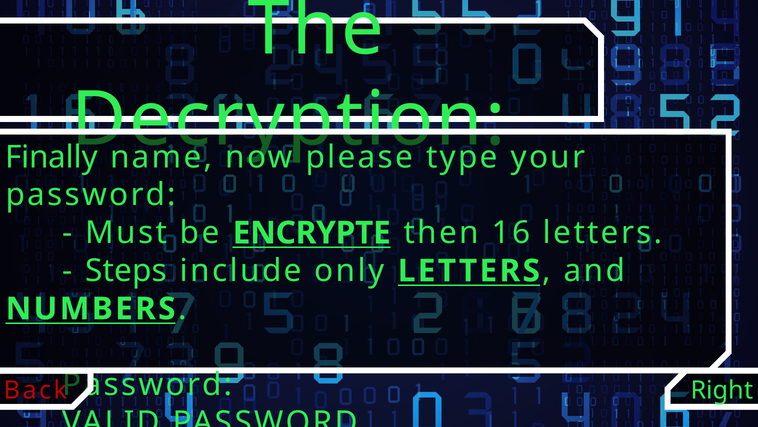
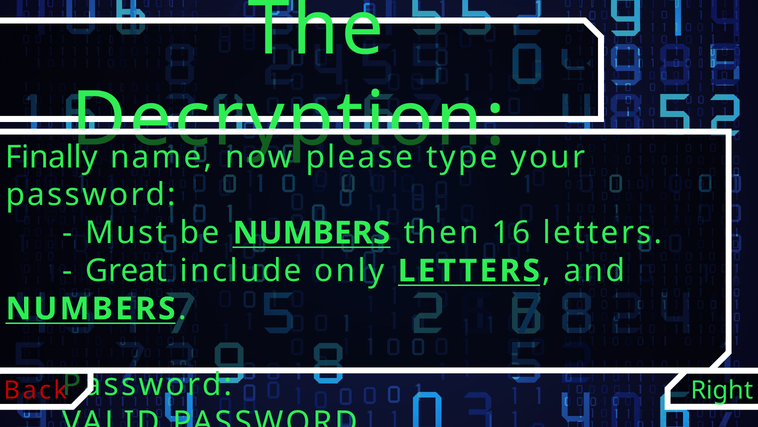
be ENCRYPTE: ENCRYPTE -> NUMBERS (311, 233)
Steps: Steps -> Great (126, 271)
